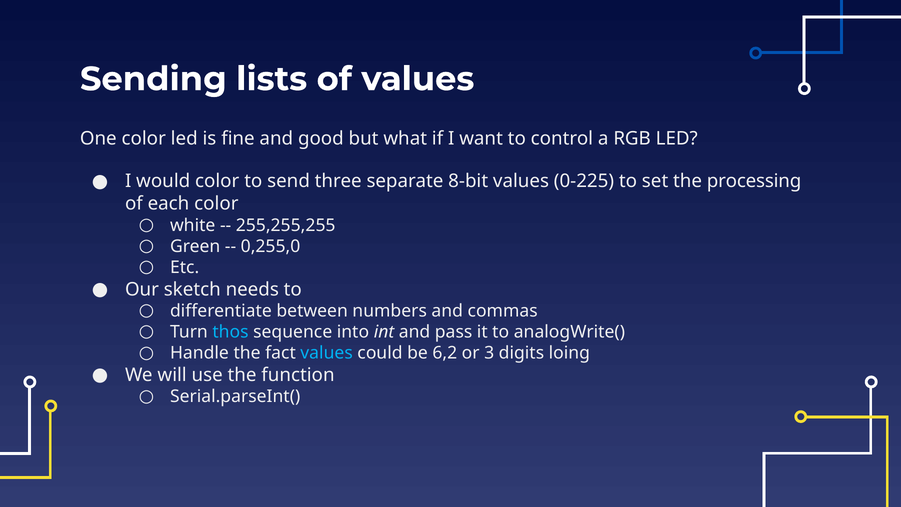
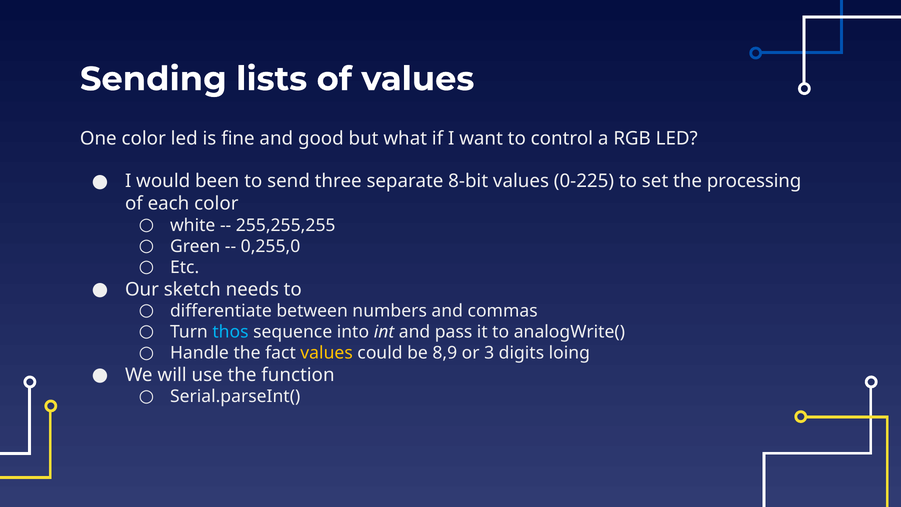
would color: color -> been (217, 181)
values colour: light blue -> yellow (327, 353)
6,2: 6,2 -> 8,9 (445, 353)
